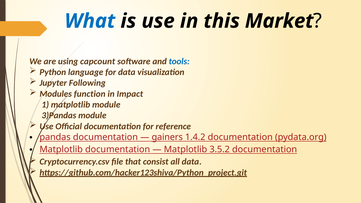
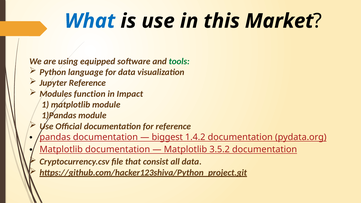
capcount: capcount -> equipped (98, 61)
tools colour: blue -> green (179, 61)
Jupyter Following: Following -> Reference (87, 83)
3)Pandas: 3)Pandas -> 1)Pandas (59, 115)
gainers: gainers -> biggest (167, 137)
